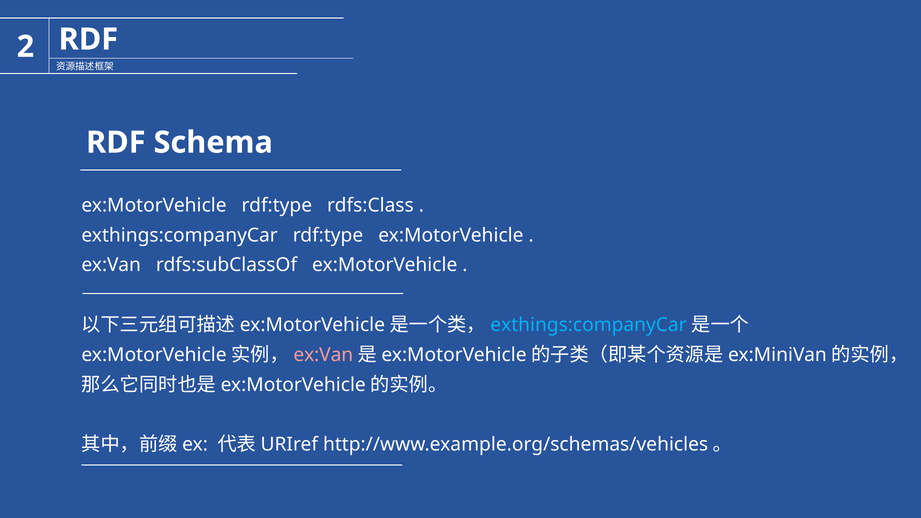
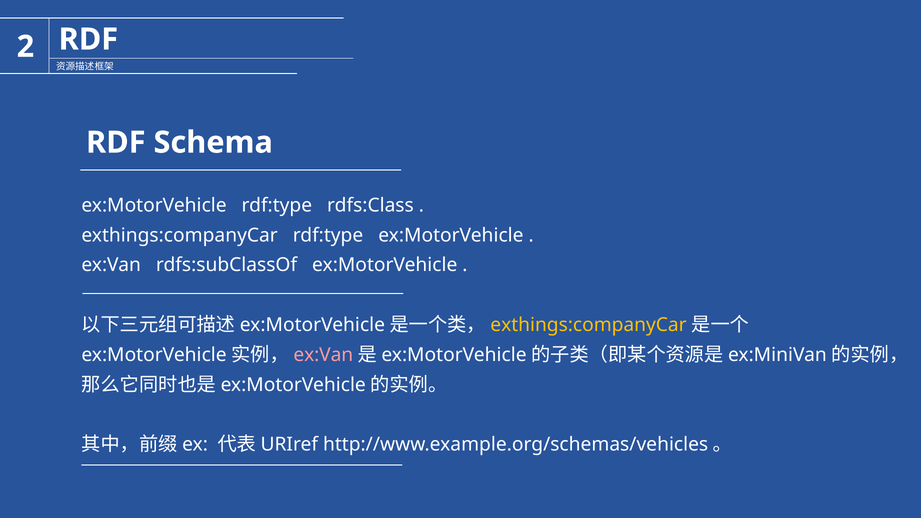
exthings:companyCar colour: light blue -> yellow (589, 325)
